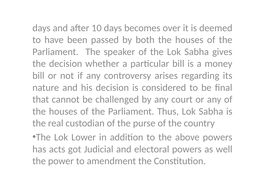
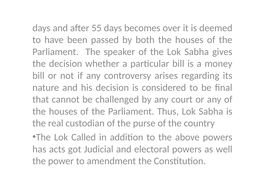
10: 10 -> 55 (97, 28)
Lower: Lower -> Called (84, 137)
